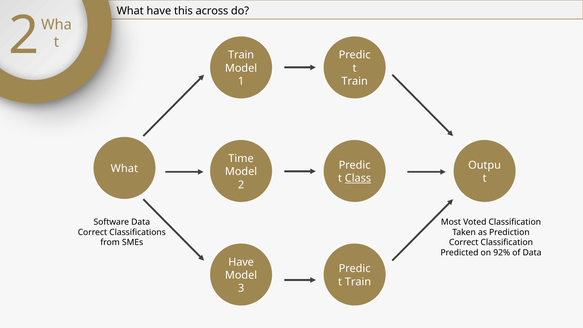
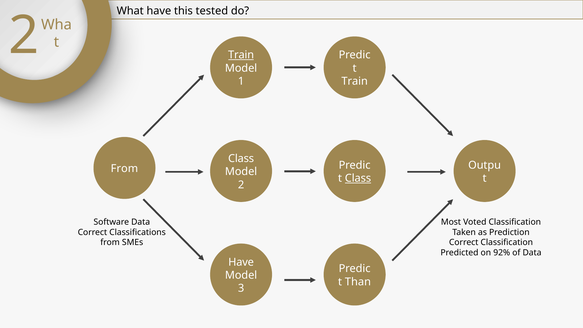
across: across -> tested (212, 11)
Train underline: none -> present (241, 55)
Time: Time -> Class (241, 159)
What: What -> From (124, 169)
Train: Train -> Than (358, 282)
